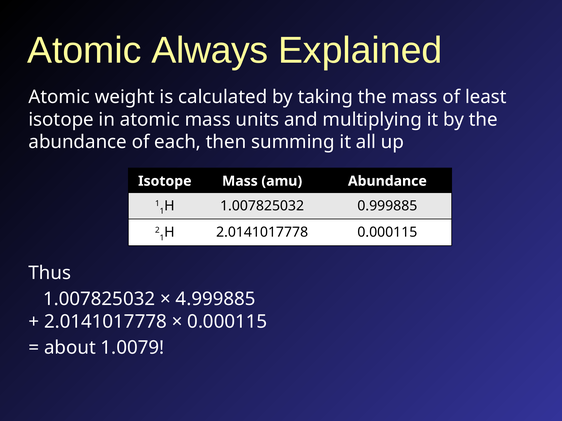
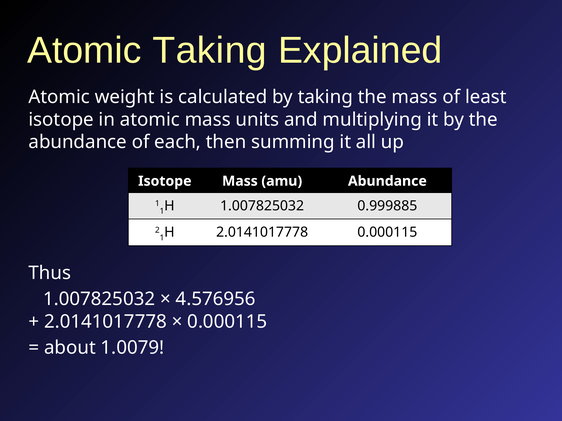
Atomic Always: Always -> Taking (210, 50)
4.999885: 4.999885 -> 4.576956 (216, 300)
